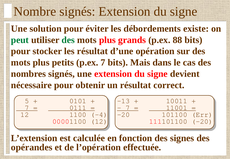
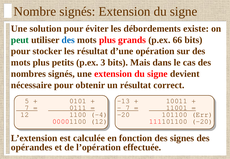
des colour: green -> blue (68, 40)
88: 88 -> 66 (177, 40)
p.ex 7: 7 -> 3 (103, 63)
